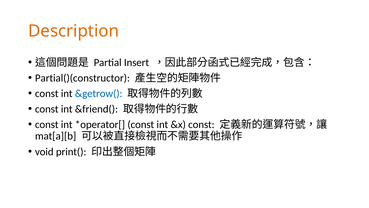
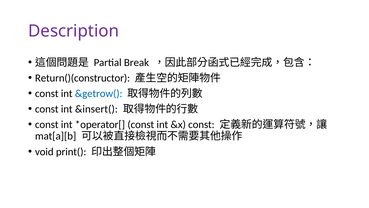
Description colour: orange -> purple (74, 31)
Insert: Insert -> Break (136, 62)
Partial()(constructor: Partial()(constructor -> Return()(constructor (83, 78)
&friend(: &friend( -> &insert( (96, 109)
